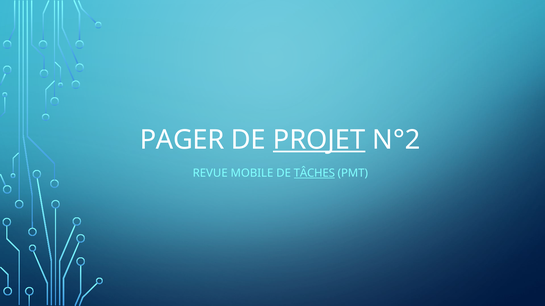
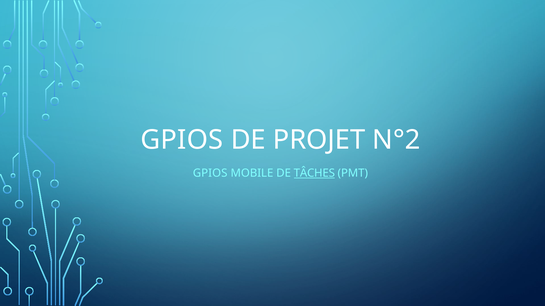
PAGER: PAGER -> GPIOS (182, 140)
PROJET underline: present -> none (319, 140)
REVUE: REVUE -> GPIOS (210, 173)
